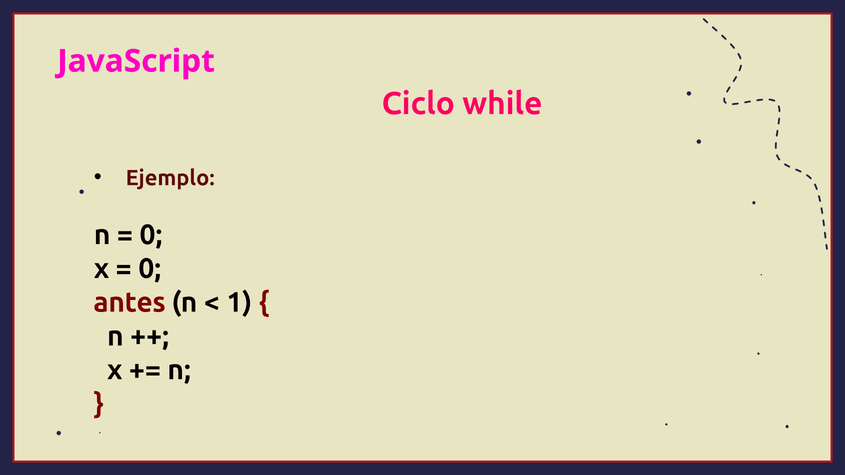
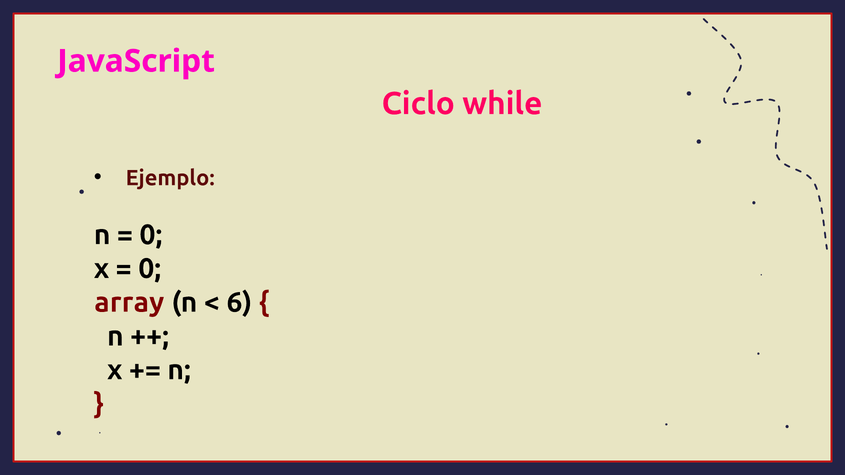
antes: antes -> array (129, 303)
1: 1 -> 6 (239, 303)
